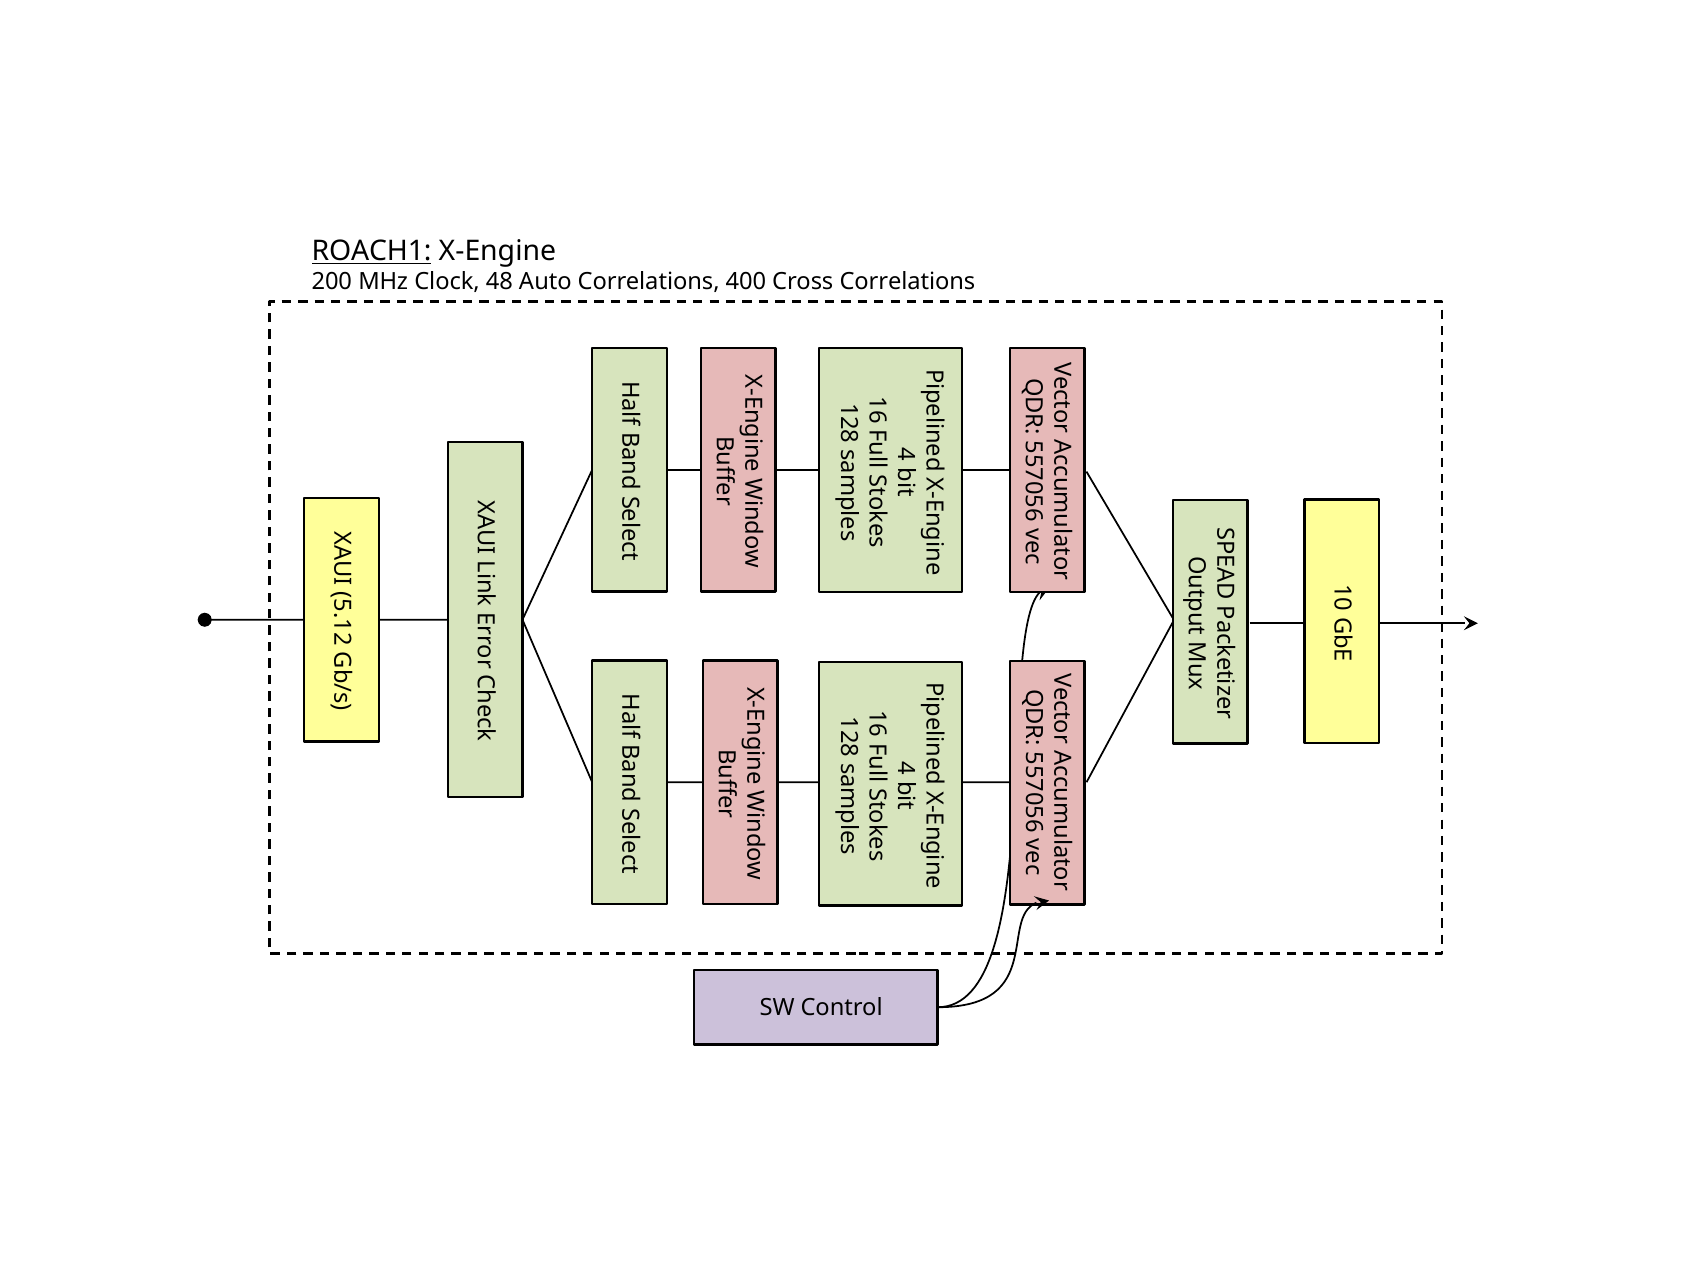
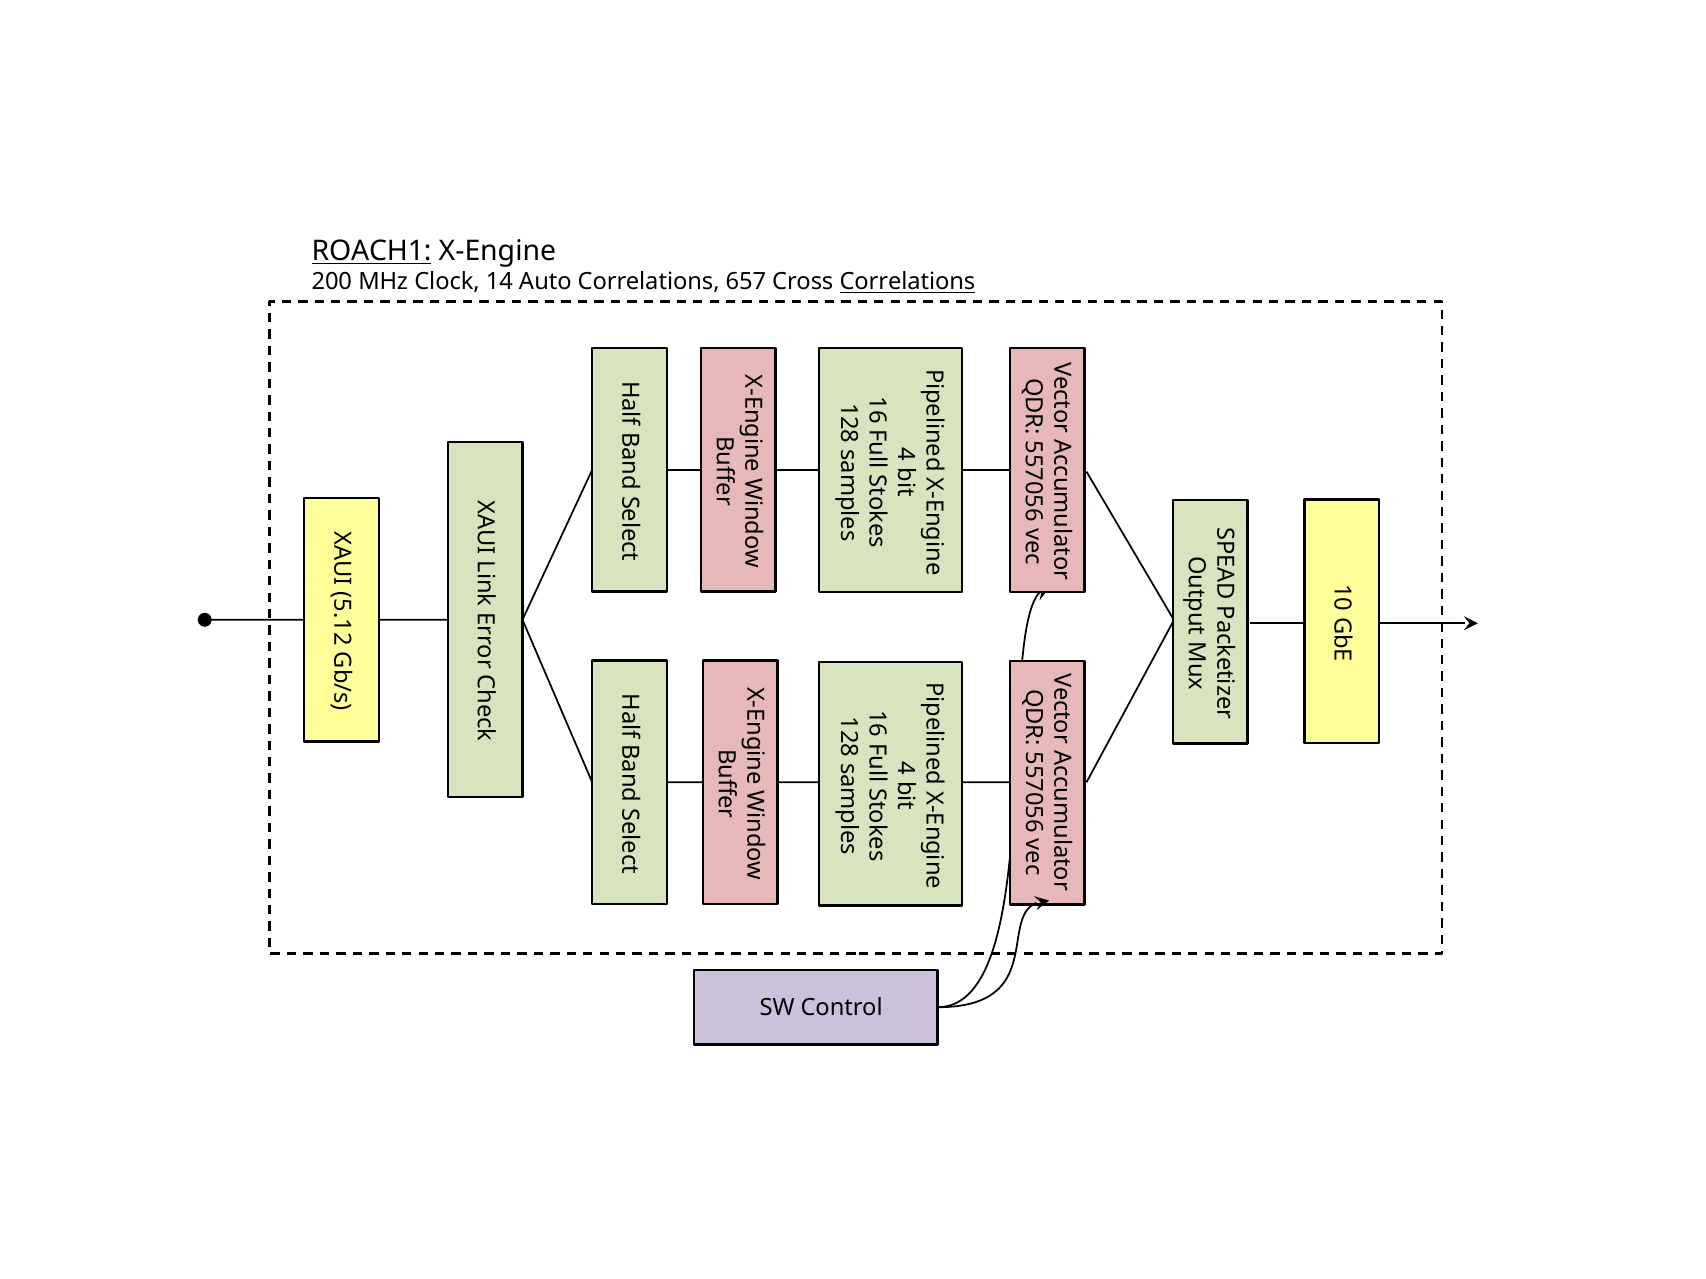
48: 48 -> 14 (499, 282)
400: 400 -> 657 (746, 282)
Correlations underline: none -> present (907, 282)
